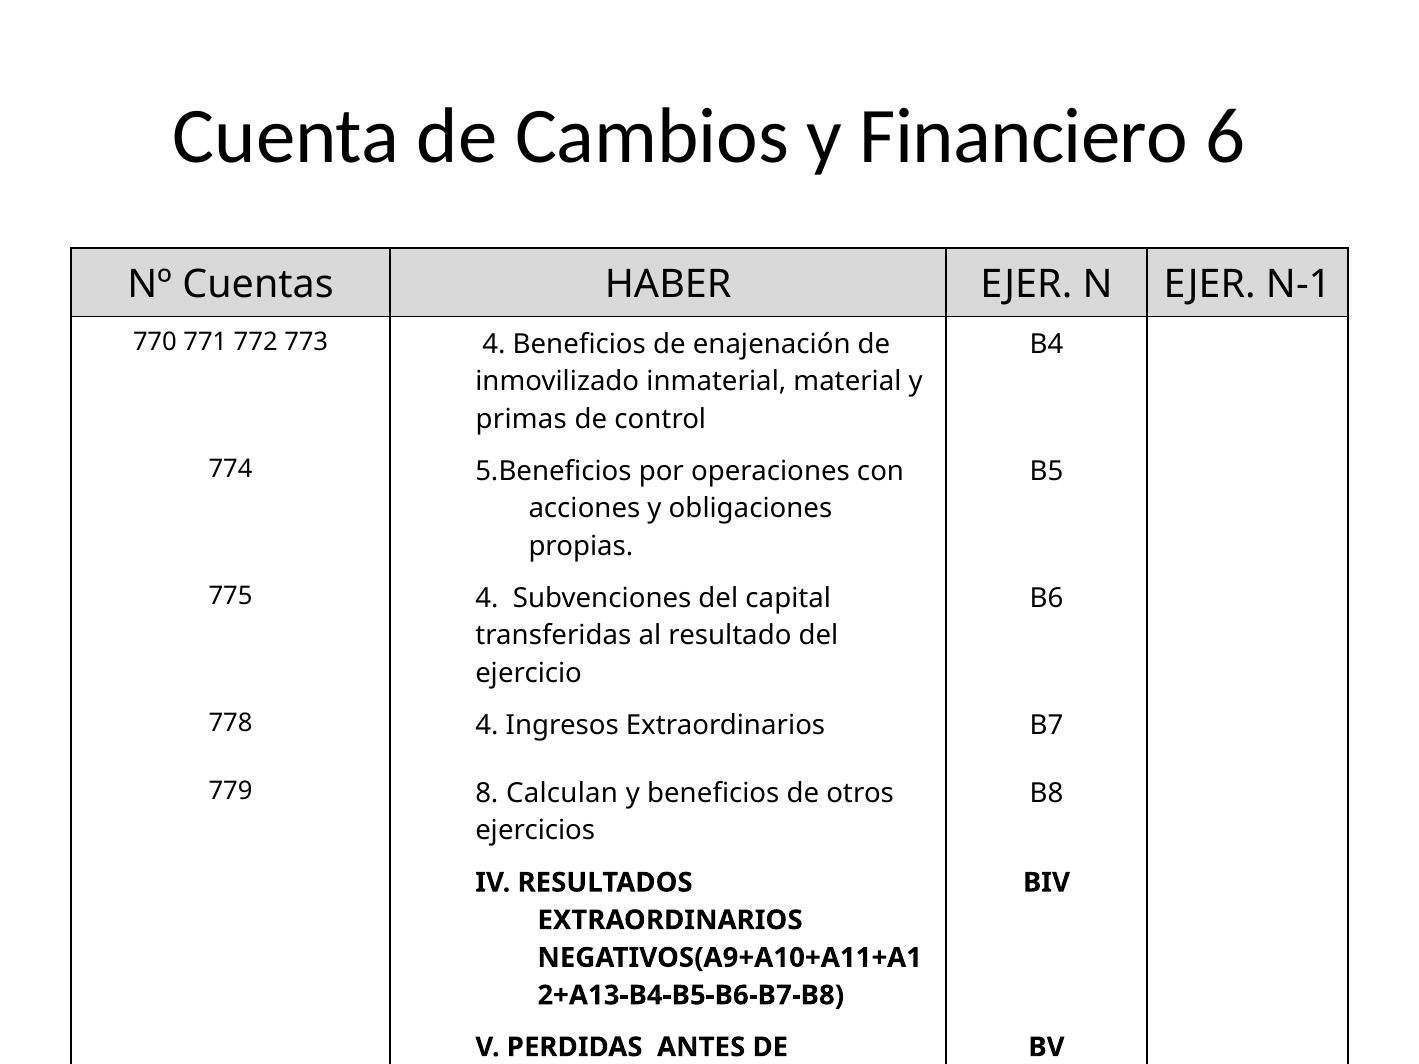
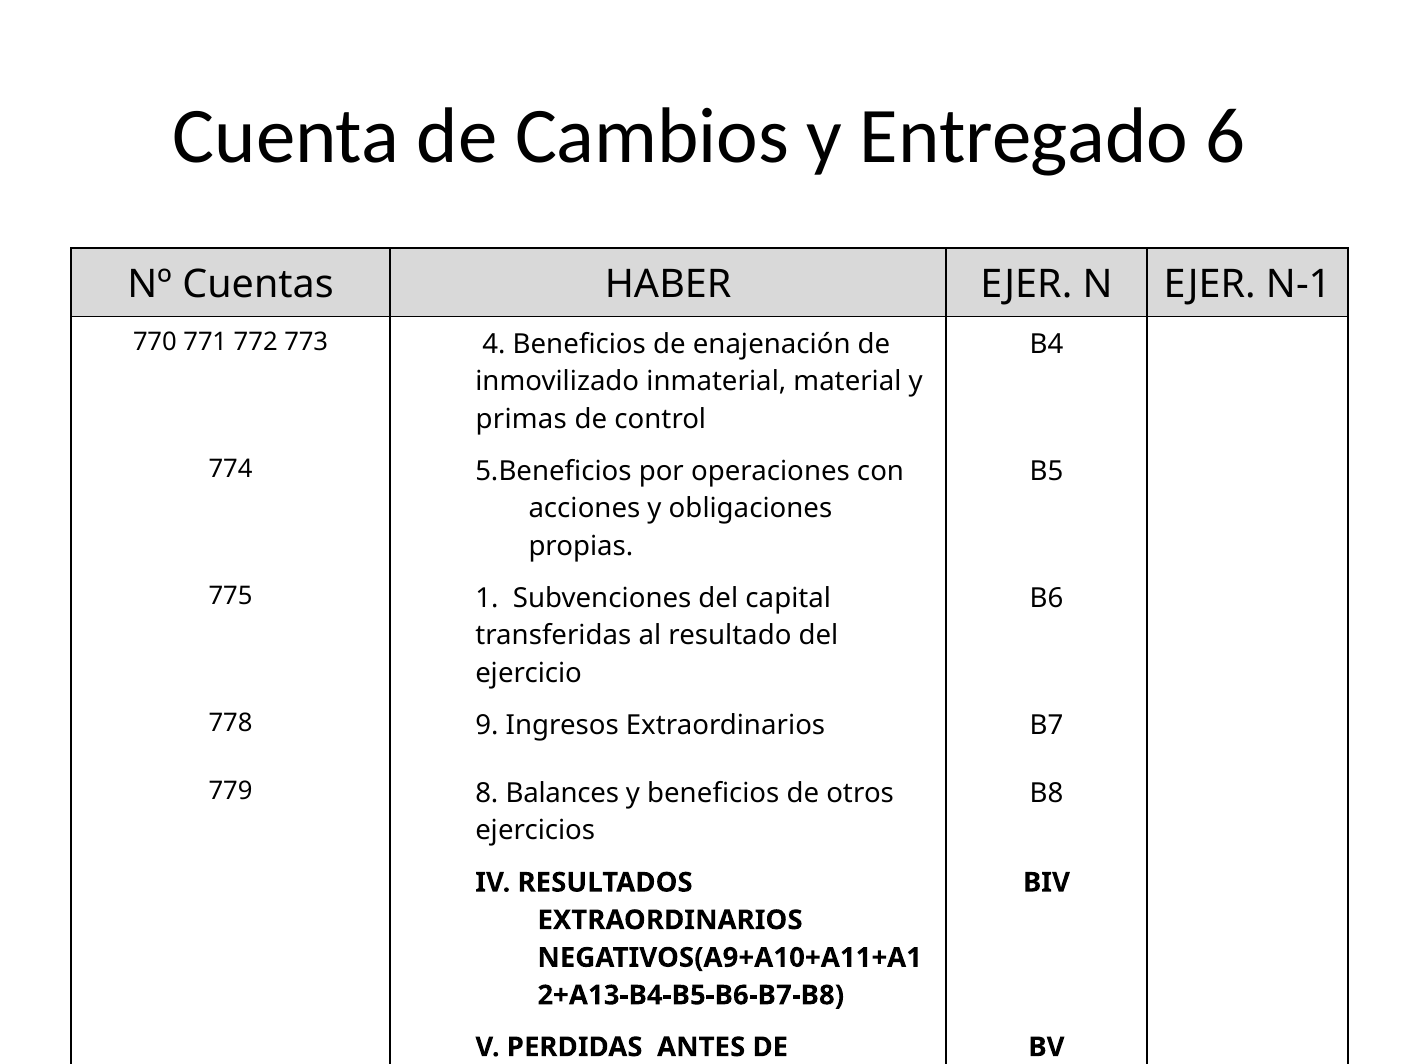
Financiero: Financiero -> Entregado (1024, 137)
775 4: 4 -> 1 (487, 598)
778 4: 4 -> 9 (487, 725)
Calculan: Calculan -> Balances (562, 793)
